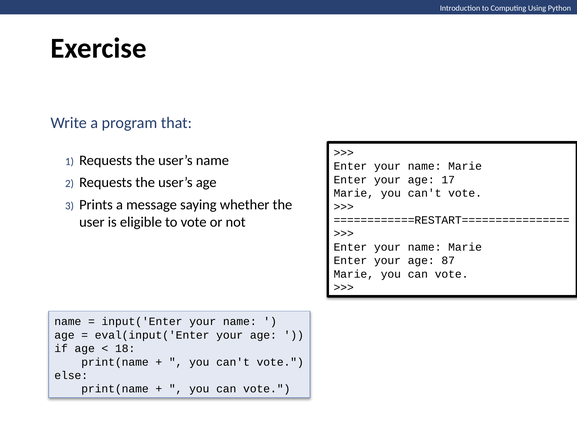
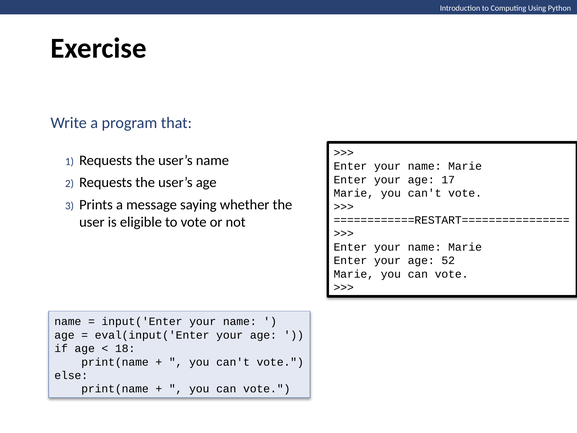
87: 87 -> 52 (448, 260)
